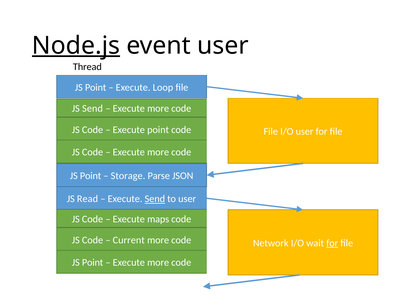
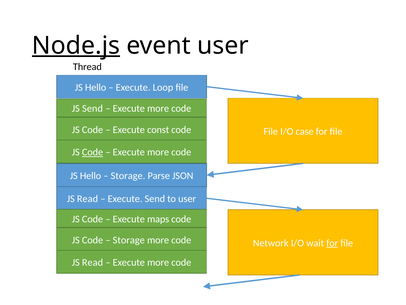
Point: Point -> Hello (96, 87)
Execute point: point -> const (158, 130)
I/O user: user -> case (305, 131)
Code underline: none -> present (93, 152)
Point: Point -> Hello (91, 176)
Send underline: present -> none (155, 199)
Current: Current -> Storage (129, 240)
Point: Point -> Read (92, 262)
